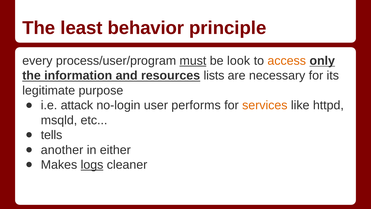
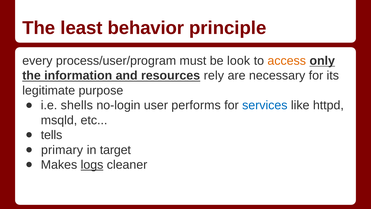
must underline: present -> none (193, 61)
lists: lists -> rely (214, 76)
attack: attack -> shells (77, 105)
services colour: orange -> blue (265, 105)
another: another -> primary (62, 150)
either: either -> target (115, 150)
